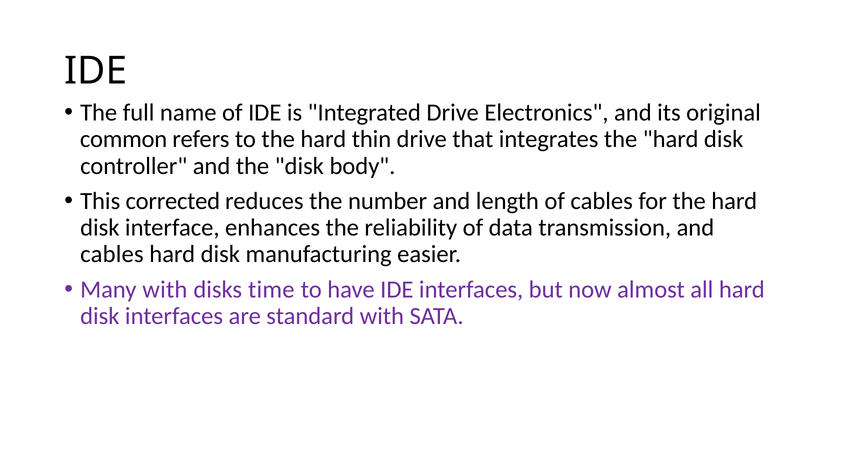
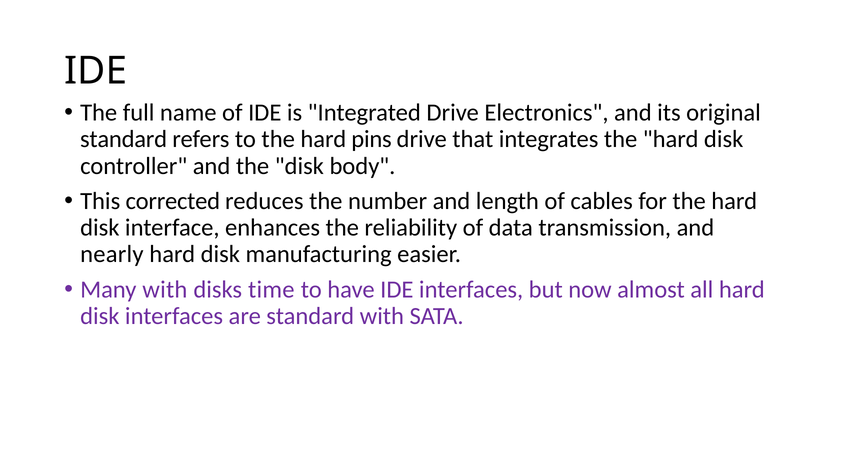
common: common -> standard (124, 139)
thin: thin -> pins (372, 139)
cables: cables -> nearly (112, 254)
